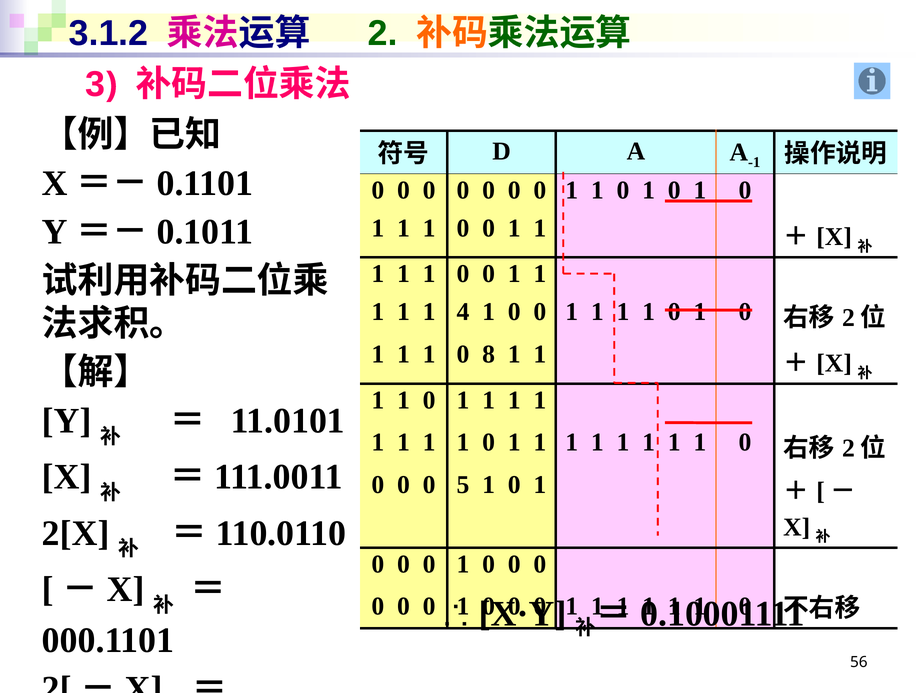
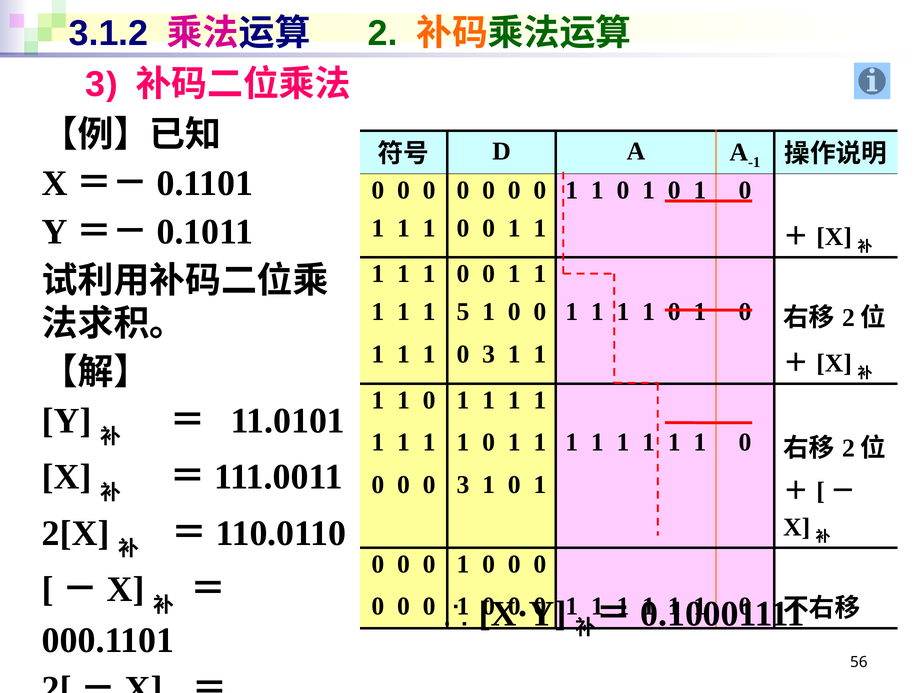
4: 4 -> 5 (463, 311)
1 0 8: 8 -> 3 (489, 354)
0 0 5: 5 -> 3 (463, 484)
